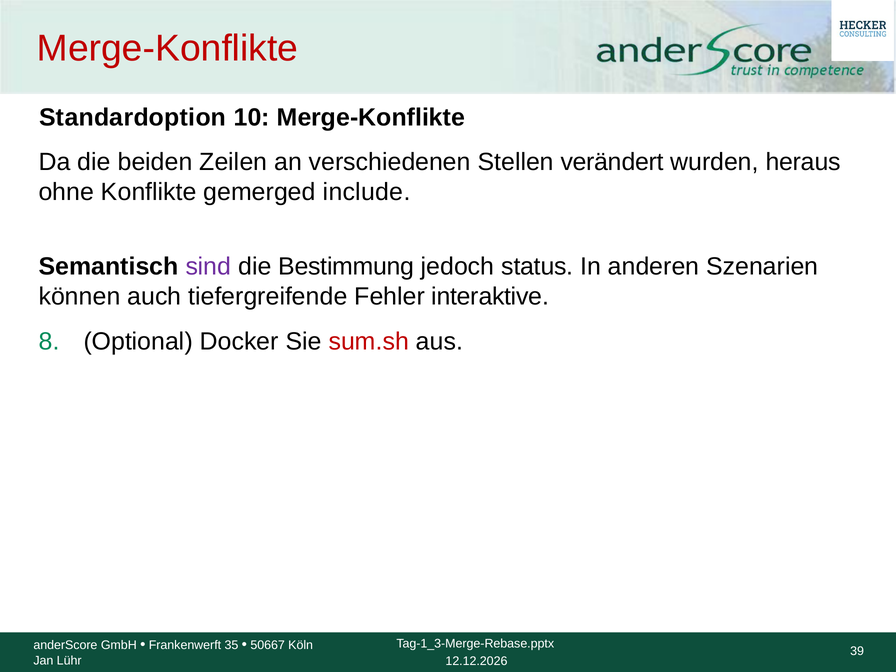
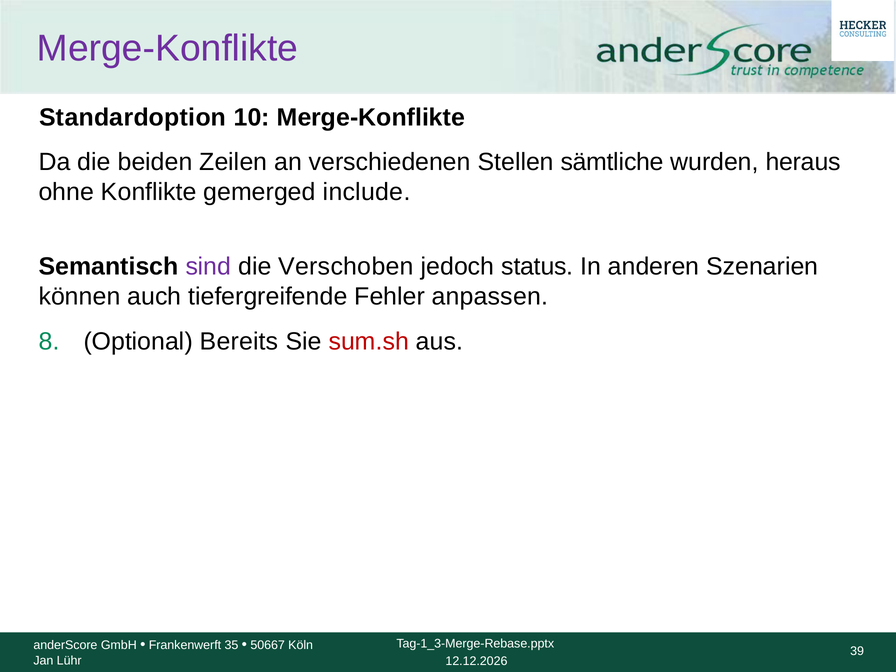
Merge-Konflikte colour: red -> purple (168, 48)
verändert: verändert -> sämtliche (612, 162)
Bestimmung: Bestimmung -> Verschoben (346, 267)
interaktive: interaktive -> anpassen (490, 297)
Docker: Docker -> Bereits (239, 341)
